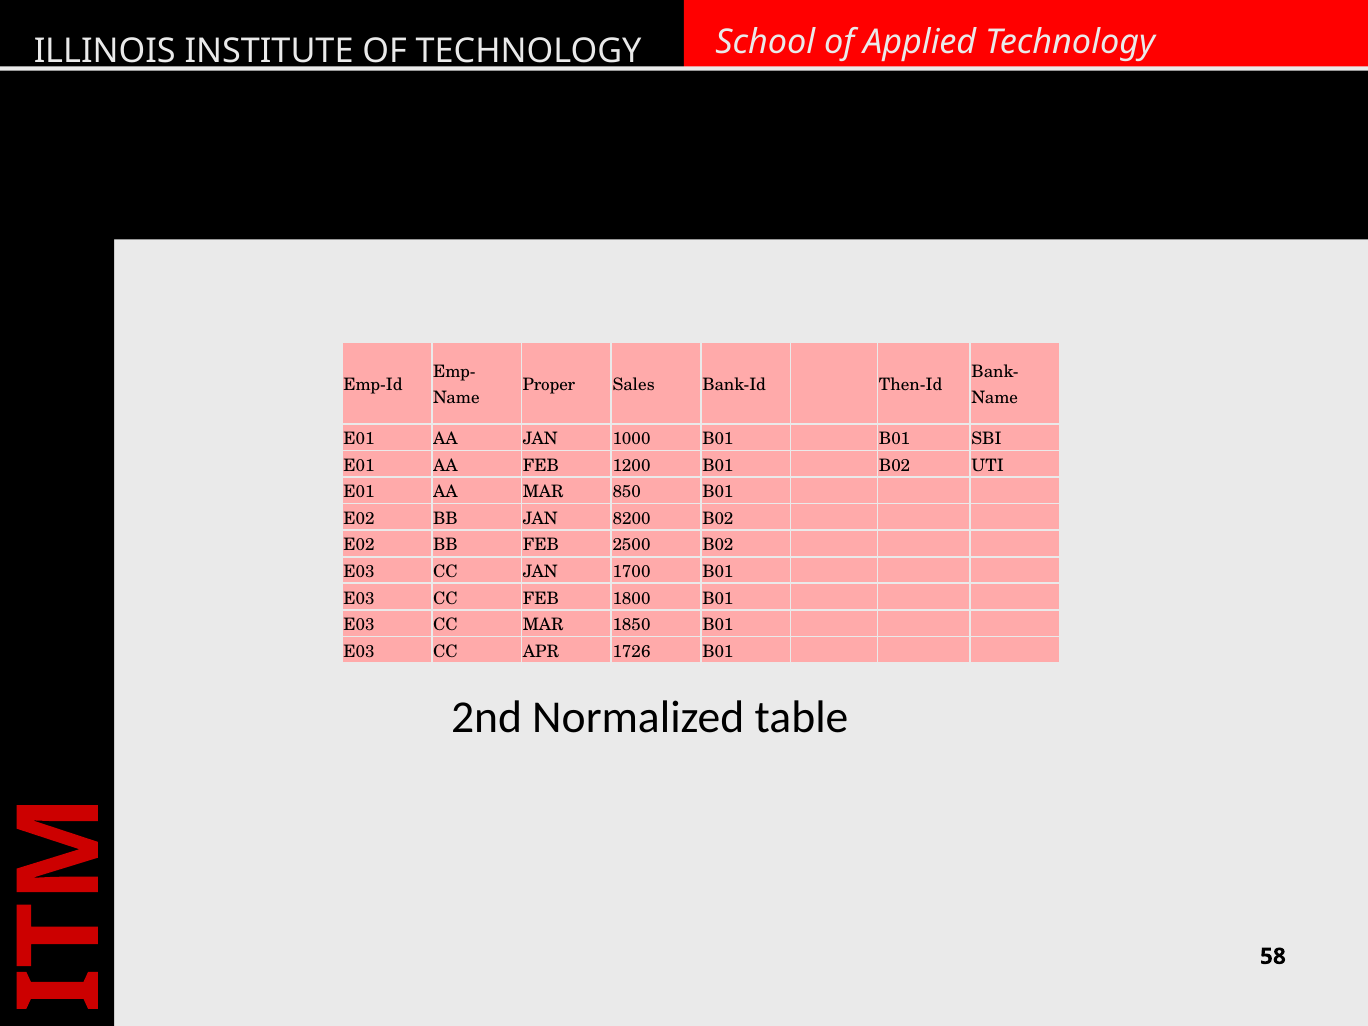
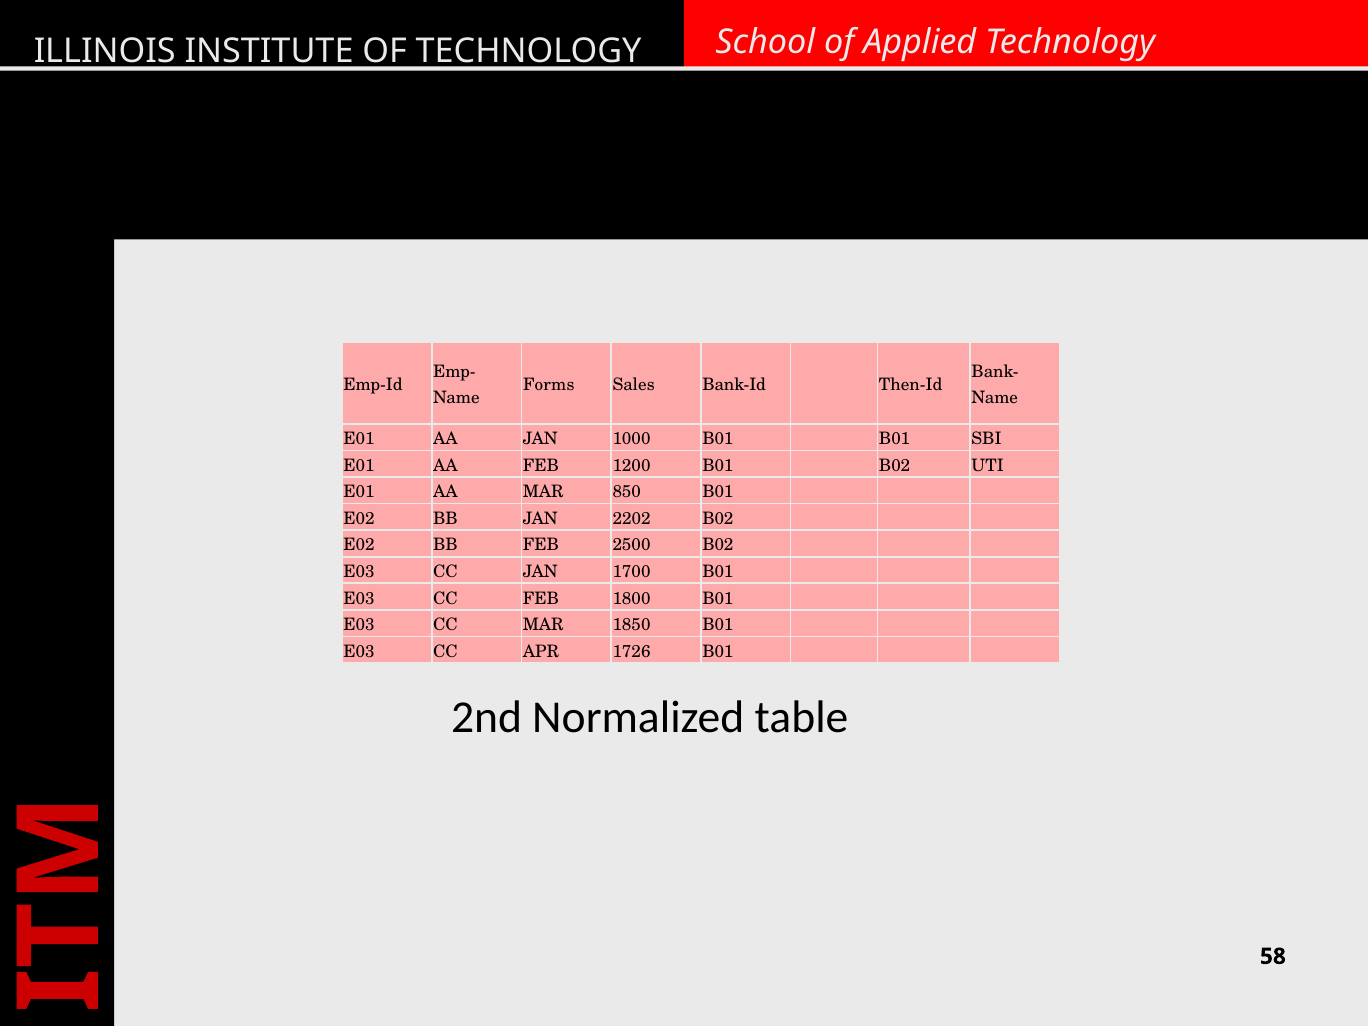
Proper: Proper -> Forms (549, 385)
8200: 8200 -> 2202 (632, 519)
